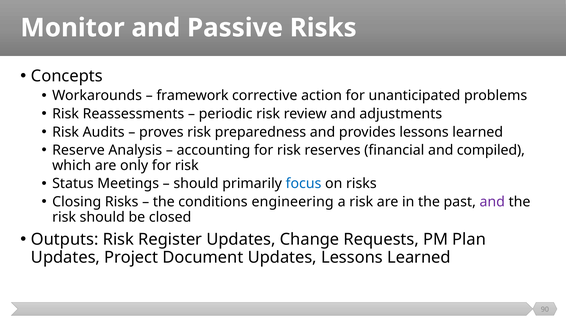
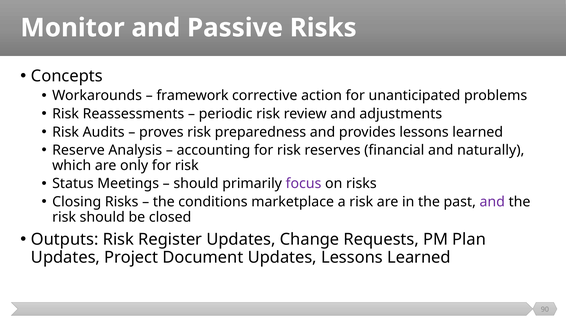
compiled: compiled -> naturally (491, 150)
focus colour: blue -> purple (304, 184)
engineering: engineering -> marketplace (293, 202)
